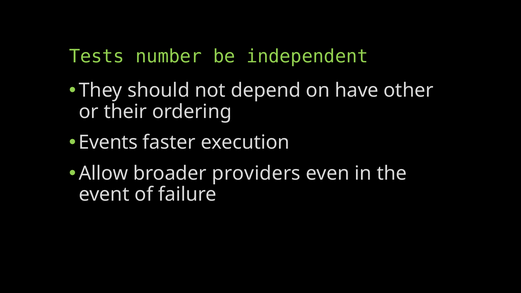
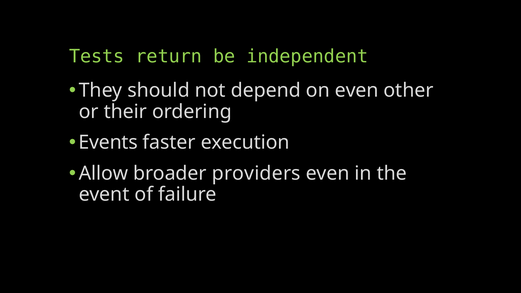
number: number -> return (169, 56)
on have: have -> even (357, 91)
